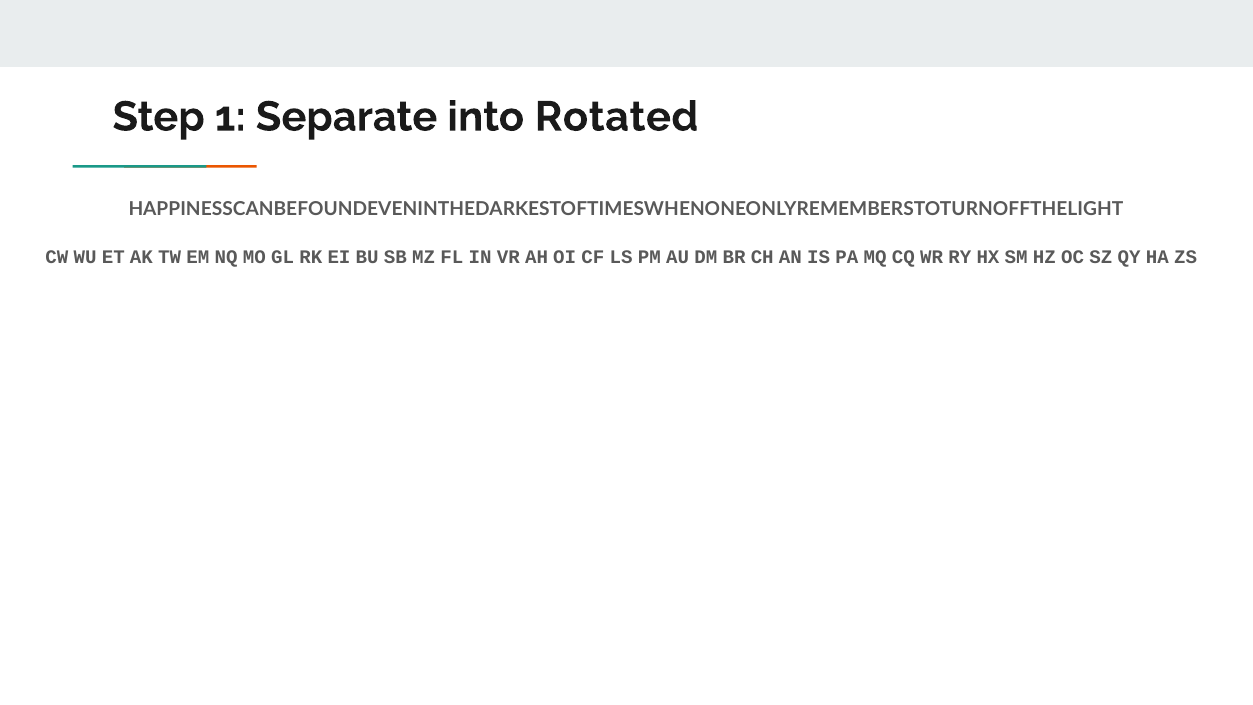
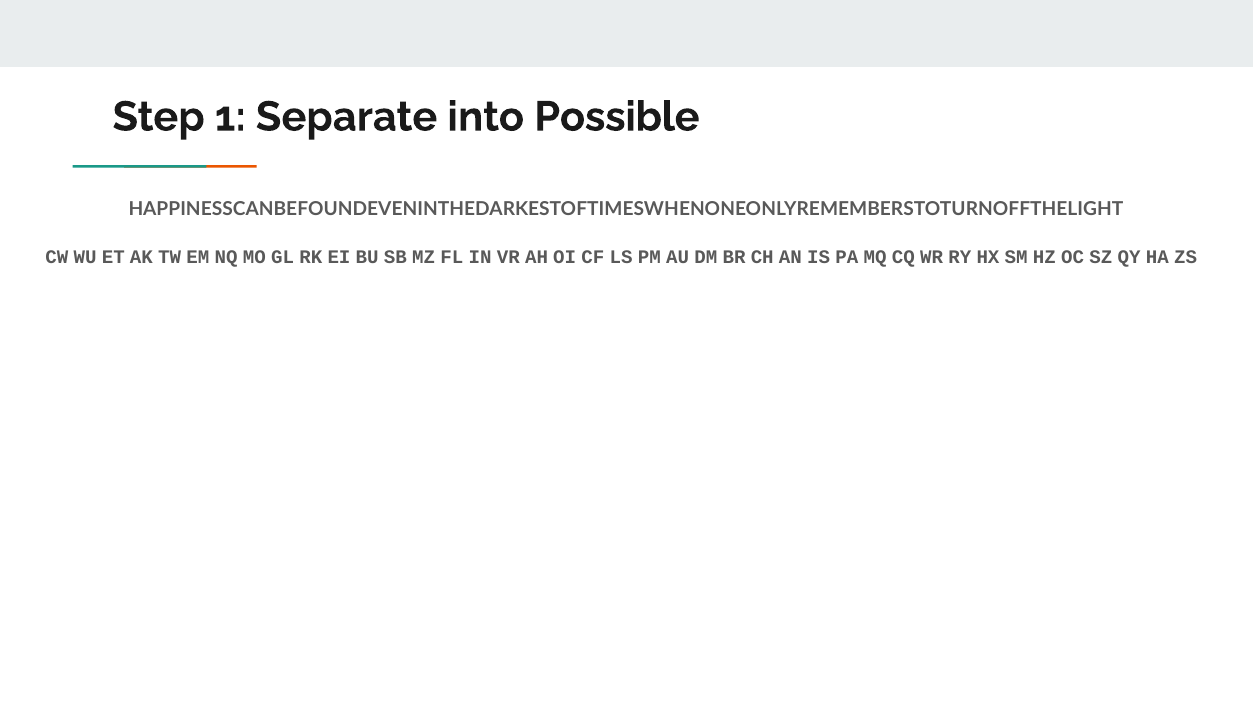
Rotated: Rotated -> Possible (617, 117)
